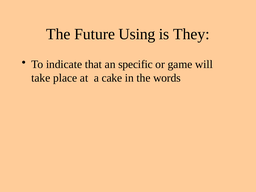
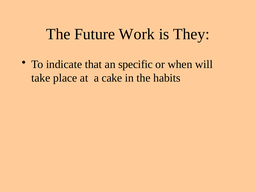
Using: Using -> Work (137, 34)
game: game -> when (180, 64)
words: words -> habits (167, 78)
